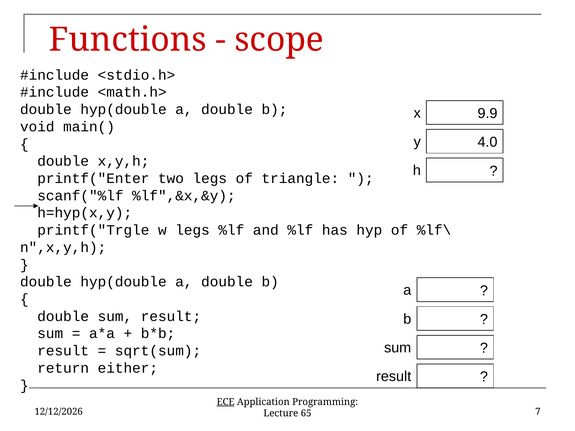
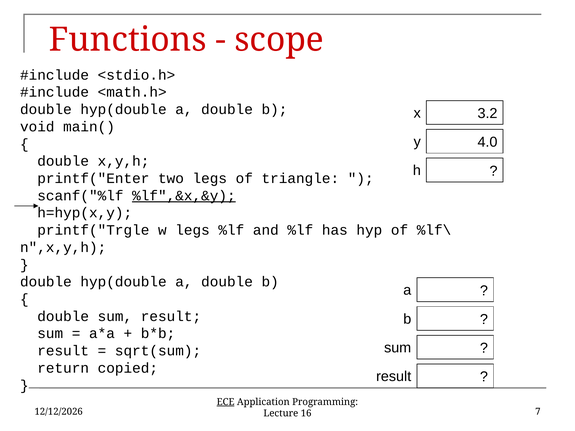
9.9: 9.9 -> 3.2 (488, 114)
%lf",&x,&y underline: none -> present (184, 196)
either: either -> copied (128, 368)
65: 65 -> 16 (306, 414)
